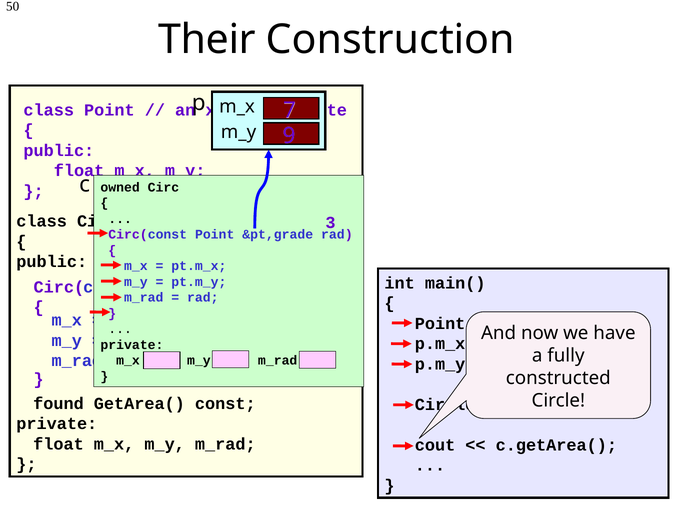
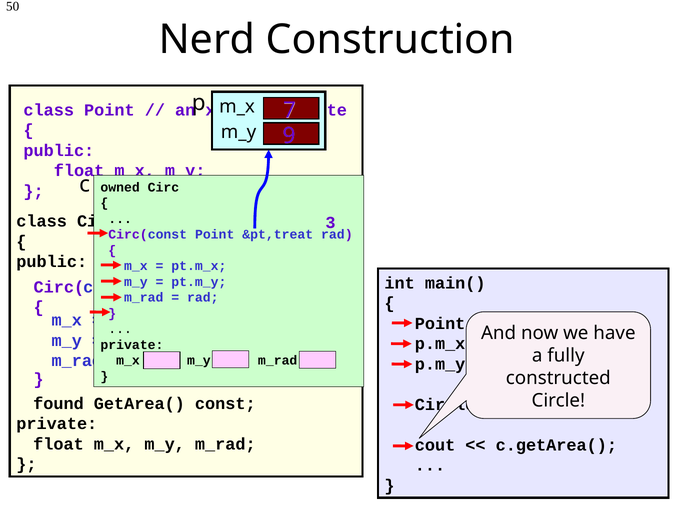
Their: Their -> Nerd (207, 39)
&pt,grade: &pt,grade -> &pt,treat (278, 234)
